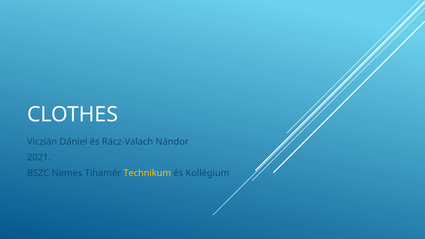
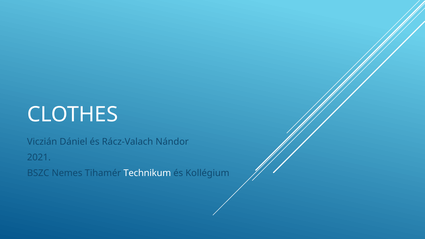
Technikum colour: yellow -> white (147, 173)
